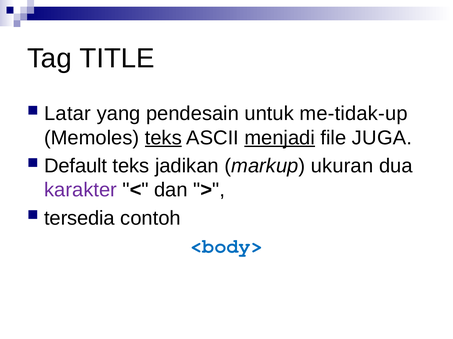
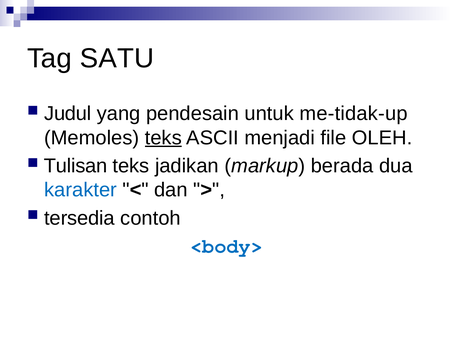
TITLE: TITLE -> SATU (117, 59)
Latar: Latar -> Judul (68, 114)
menjadi underline: present -> none (280, 138)
JUGA: JUGA -> OLEH (382, 138)
Default: Default -> Tulisan (76, 166)
ukuran: ukuran -> berada (342, 166)
karakter colour: purple -> blue (81, 190)
